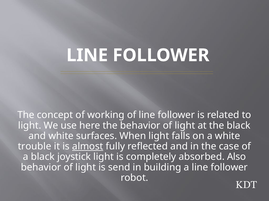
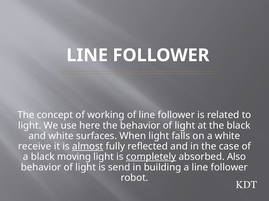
trouble: trouble -> receive (35, 147)
joystick: joystick -> moving (74, 157)
completely underline: none -> present (151, 157)
